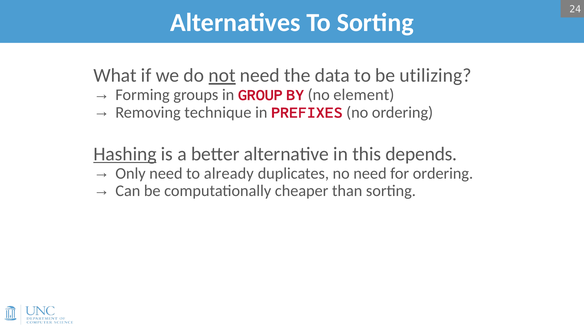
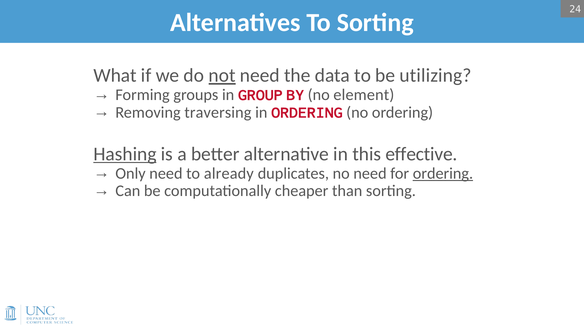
technique: technique -> traversing (218, 112)
in PREFIXES: PREFIXES -> ORDERING (307, 112)
depends: depends -> effective (421, 154)
ordering underline: none -> present (443, 173)
